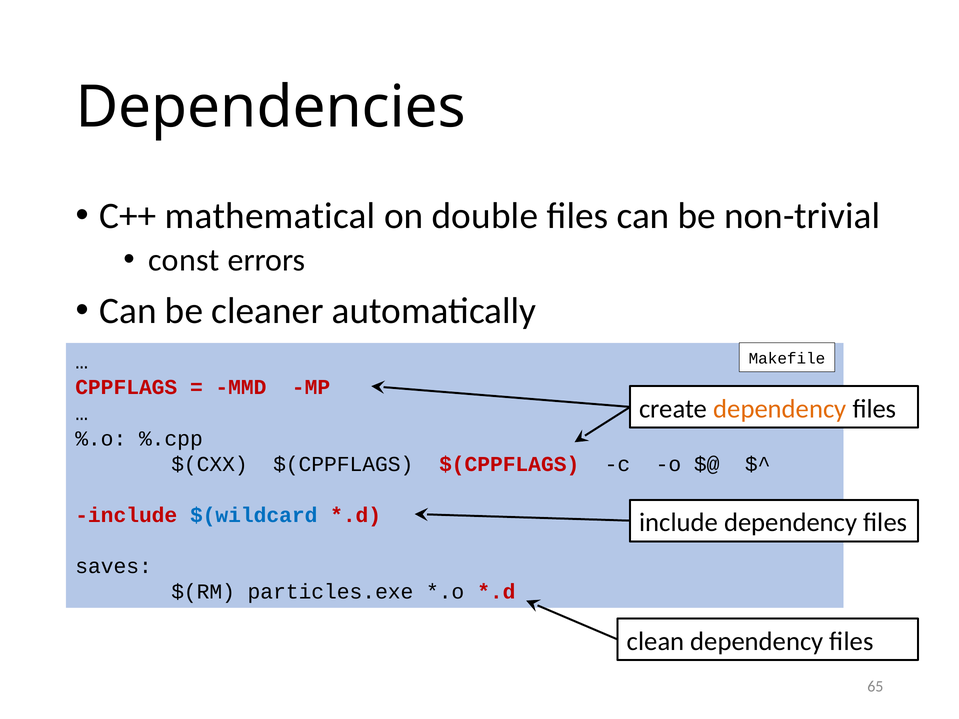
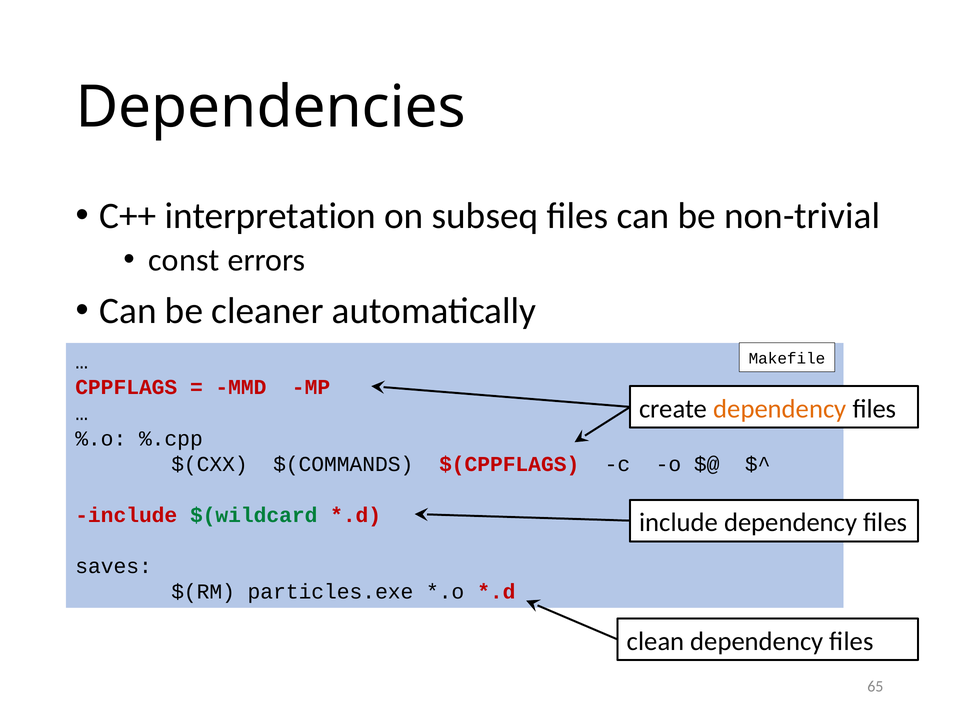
mathematical: mathematical -> interpretation (270, 216)
double: double -> subseq (485, 216)
$(CXX $(CPPFLAGS: $(CPPFLAGS -> $(COMMANDS (343, 464)
$(wildcard colour: blue -> green (254, 515)
